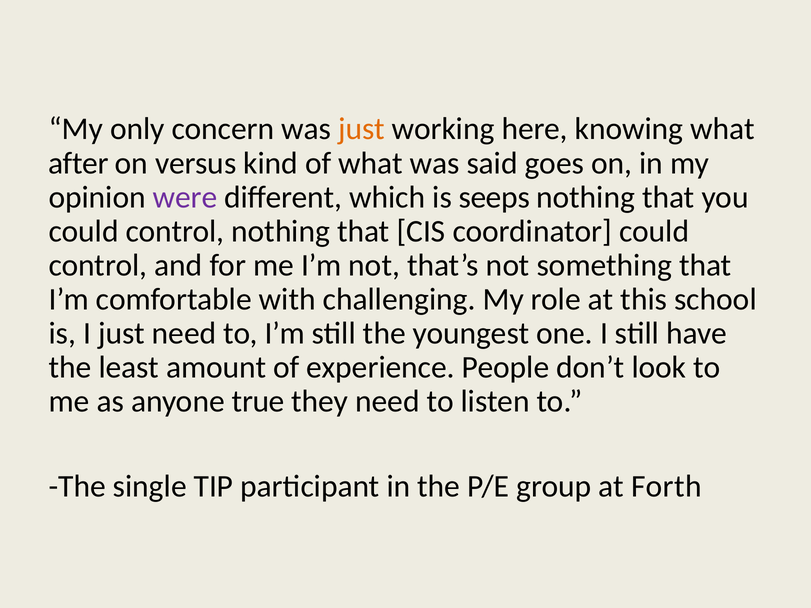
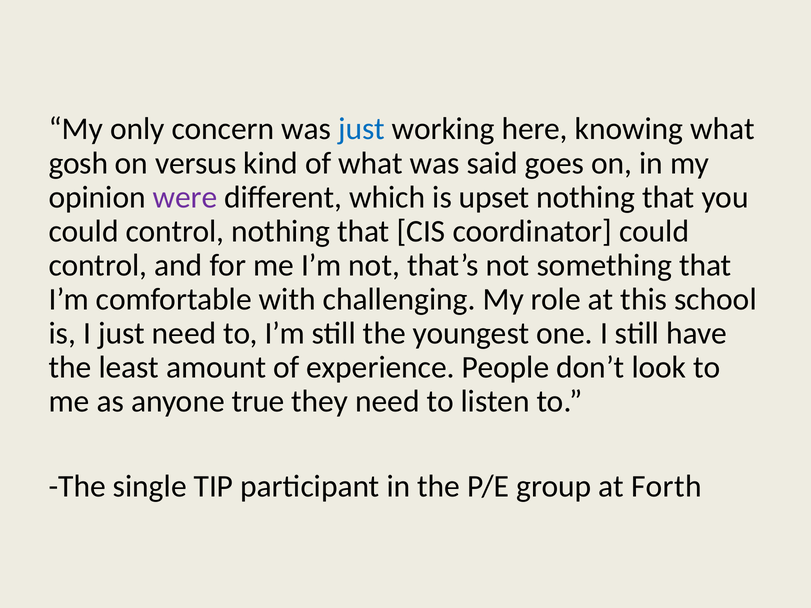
just colour: orange -> blue (361, 129)
after: after -> gosh (78, 163)
seeps: seeps -> upset (494, 197)
